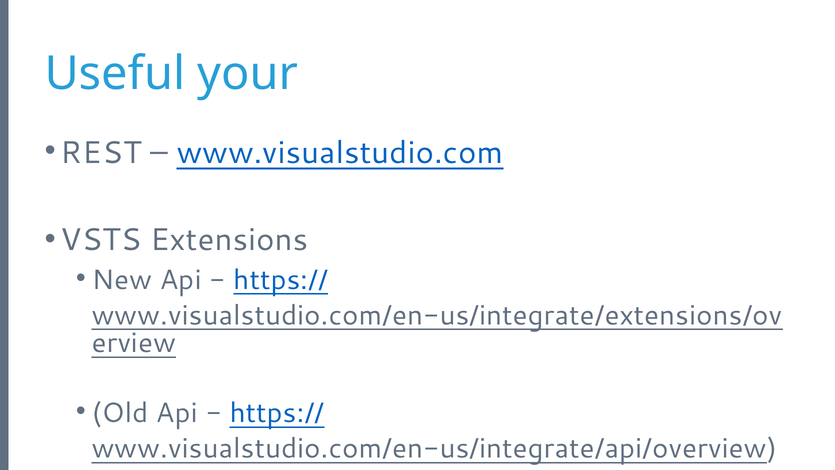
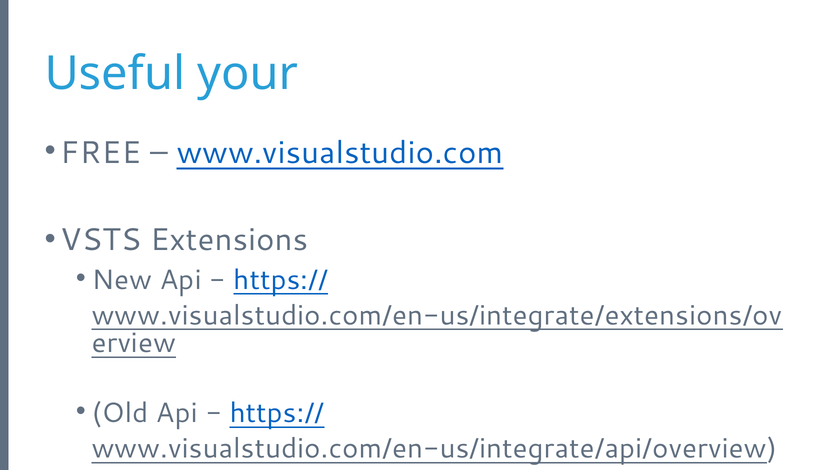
REST: REST -> FREE (101, 153)
